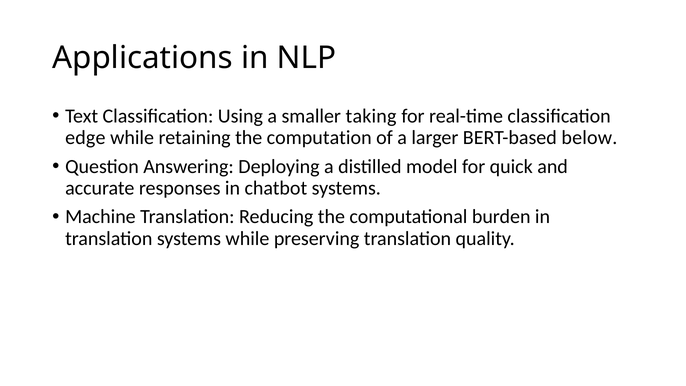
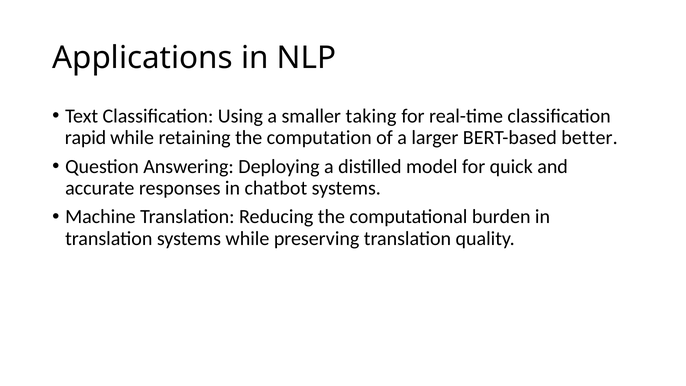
edge: edge -> rapid (86, 138)
below: below -> better (589, 138)
